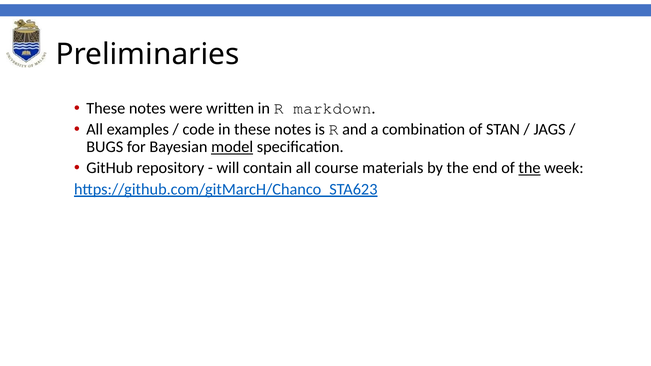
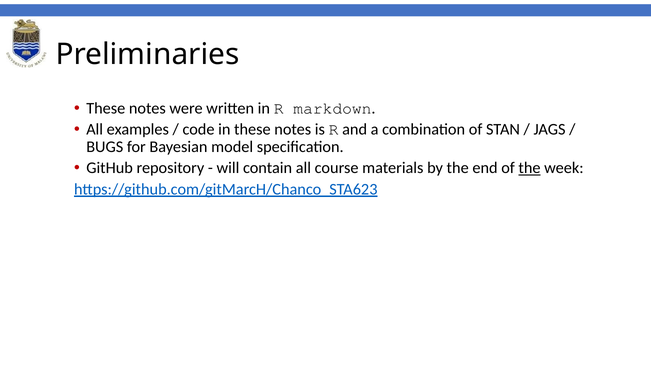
model underline: present -> none (232, 147)
